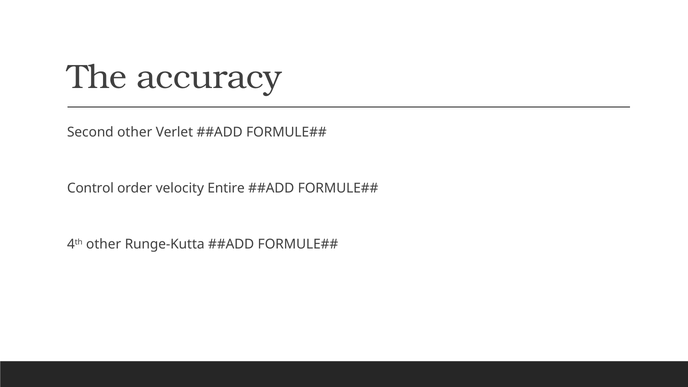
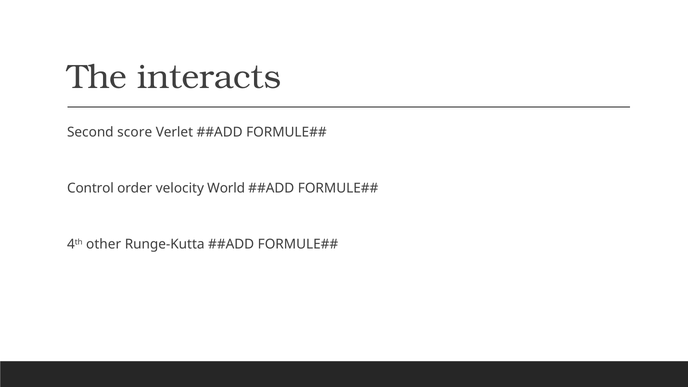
accuracy: accuracy -> interacts (209, 77)
Second other: other -> score (135, 132)
Entire: Entire -> World (226, 188)
